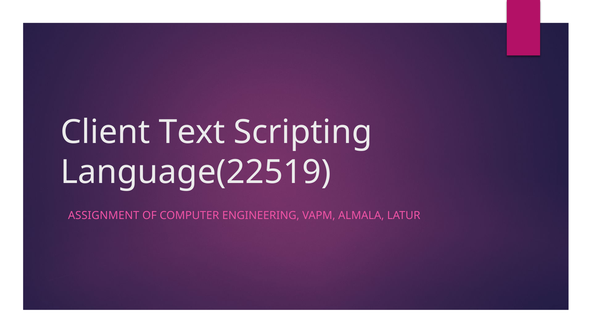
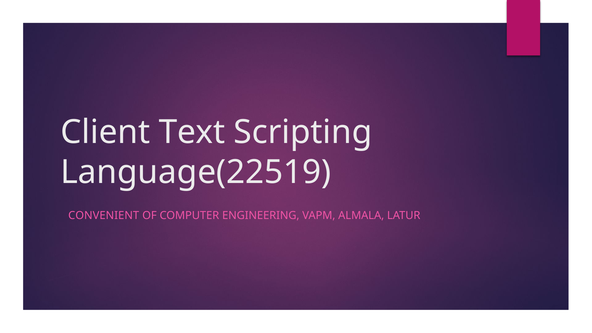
ASSIGNMENT: ASSIGNMENT -> CONVENIENT (104, 216)
